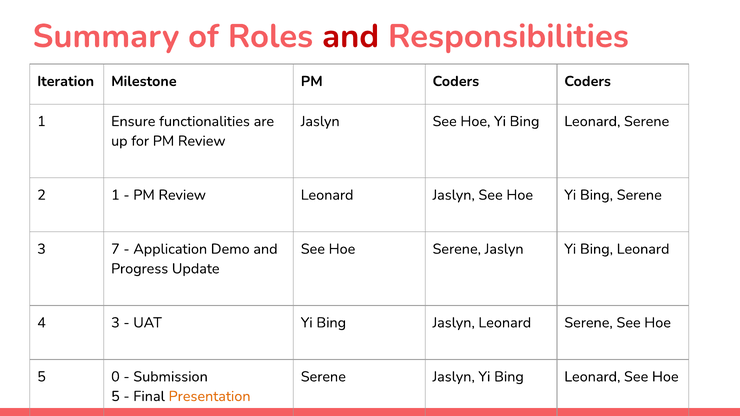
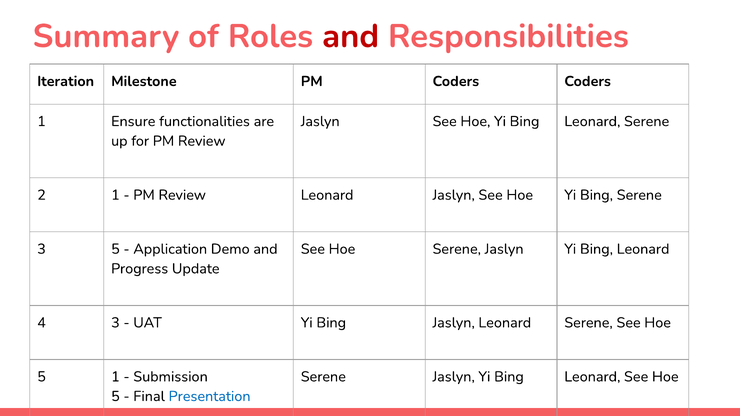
3 7: 7 -> 5 (115, 249)
5 0: 0 -> 1 (115, 377)
Presentation colour: orange -> blue (210, 397)
